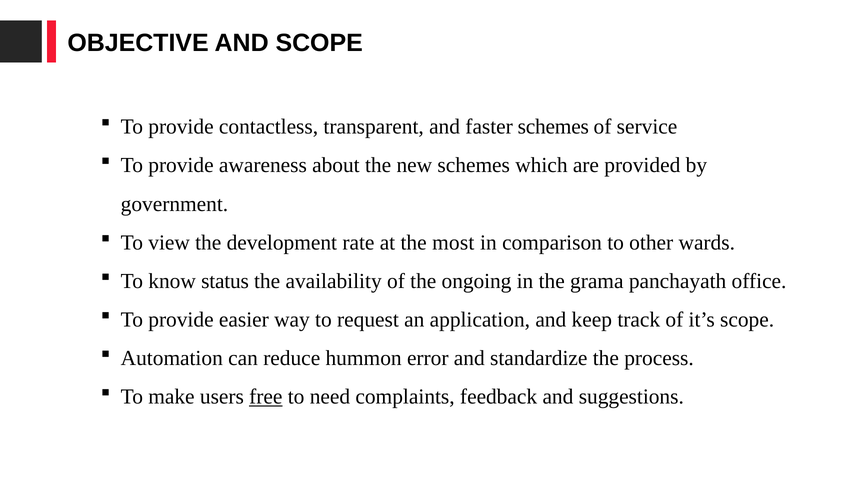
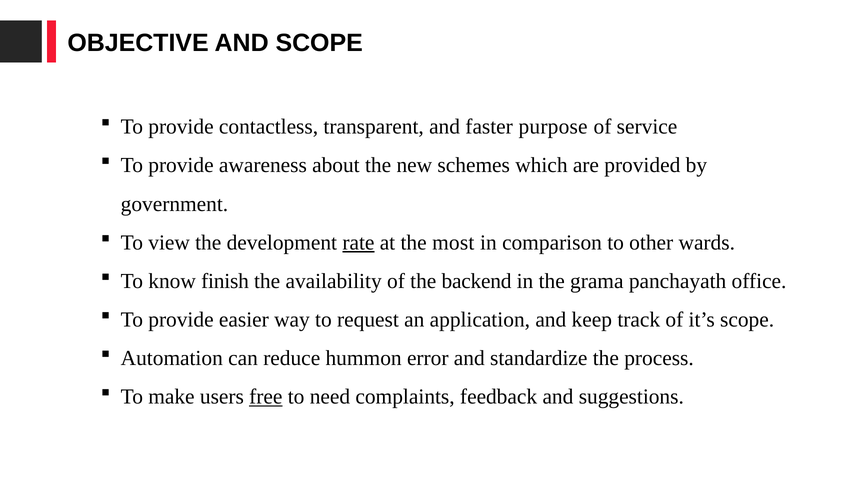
faster schemes: schemes -> purpose (553, 127)
rate underline: none -> present (358, 242)
status: status -> finish (225, 281)
ongoing: ongoing -> backend (477, 281)
